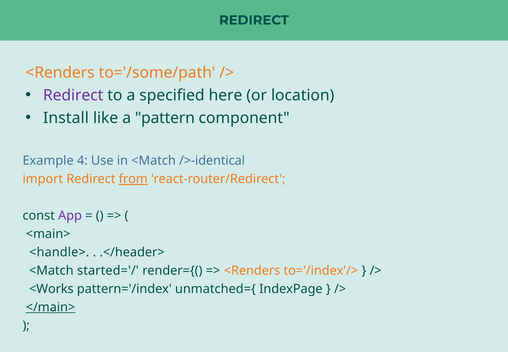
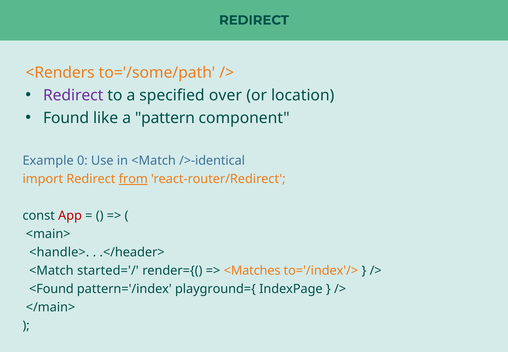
here: here -> over (225, 95)
Install: Install -> Found (66, 118)
4: 4 -> 0 (82, 161)
App colour: purple -> red (70, 215)
<Renders: <Renders -> <Matches (252, 270)
<Works: <Works -> <Found (51, 289)
unmatched={: unmatched={ -> playground={ (215, 289)
</main> underline: present -> none (51, 307)
